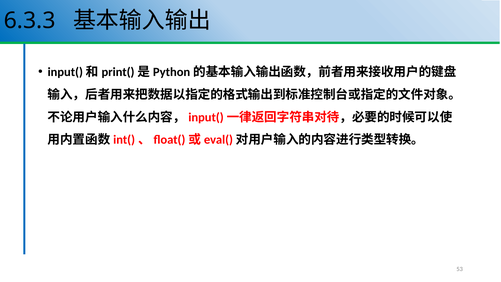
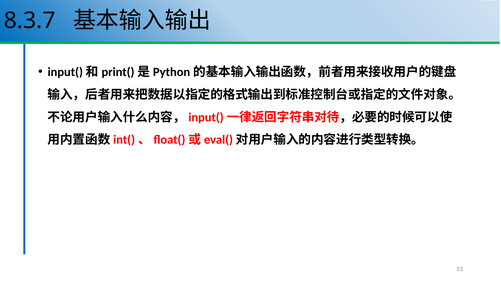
6.3.3: 6.3.3 -> 8.3.7 (30, 21)
